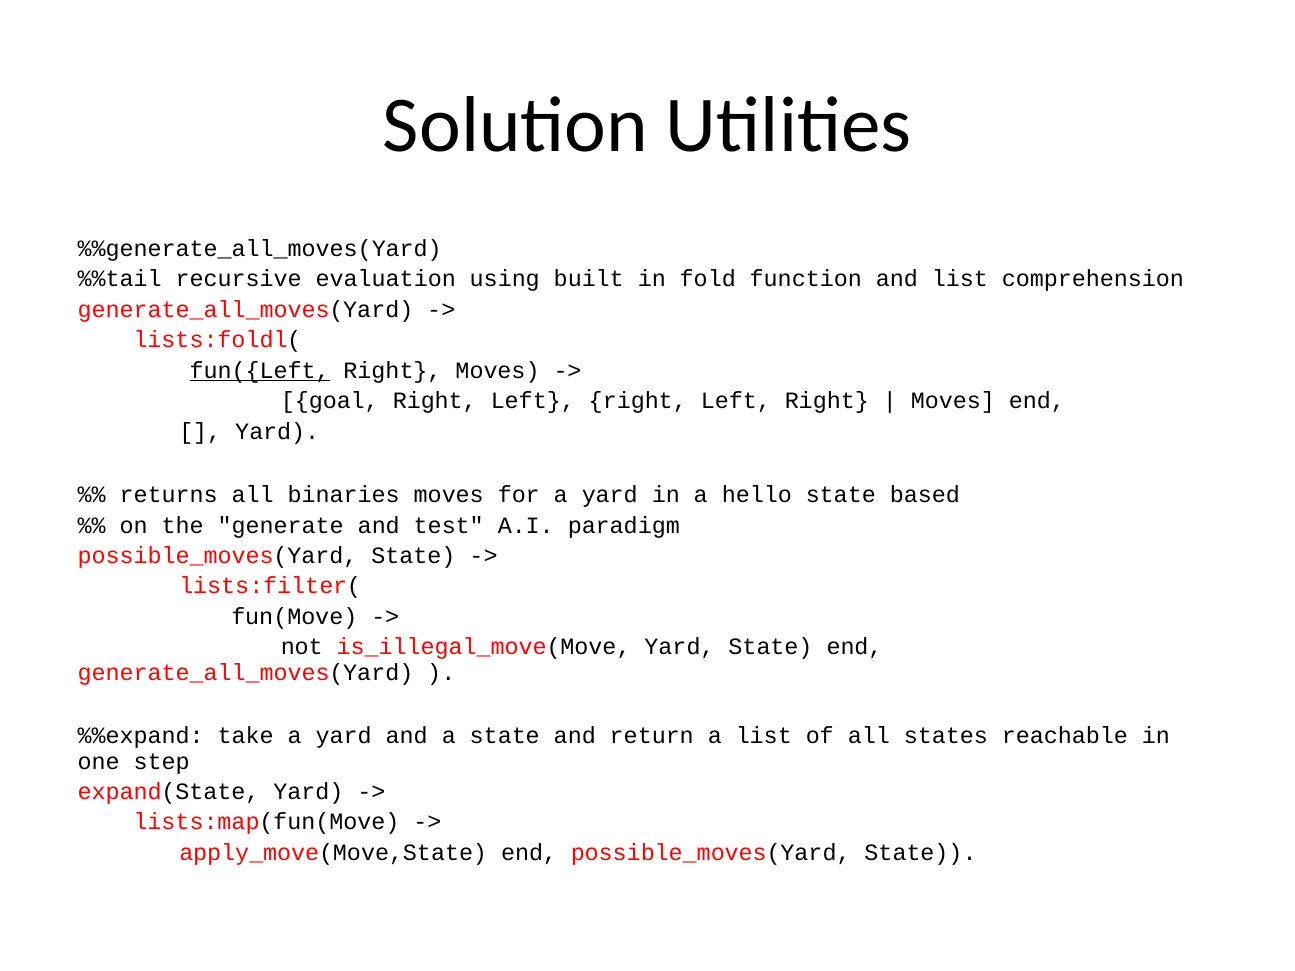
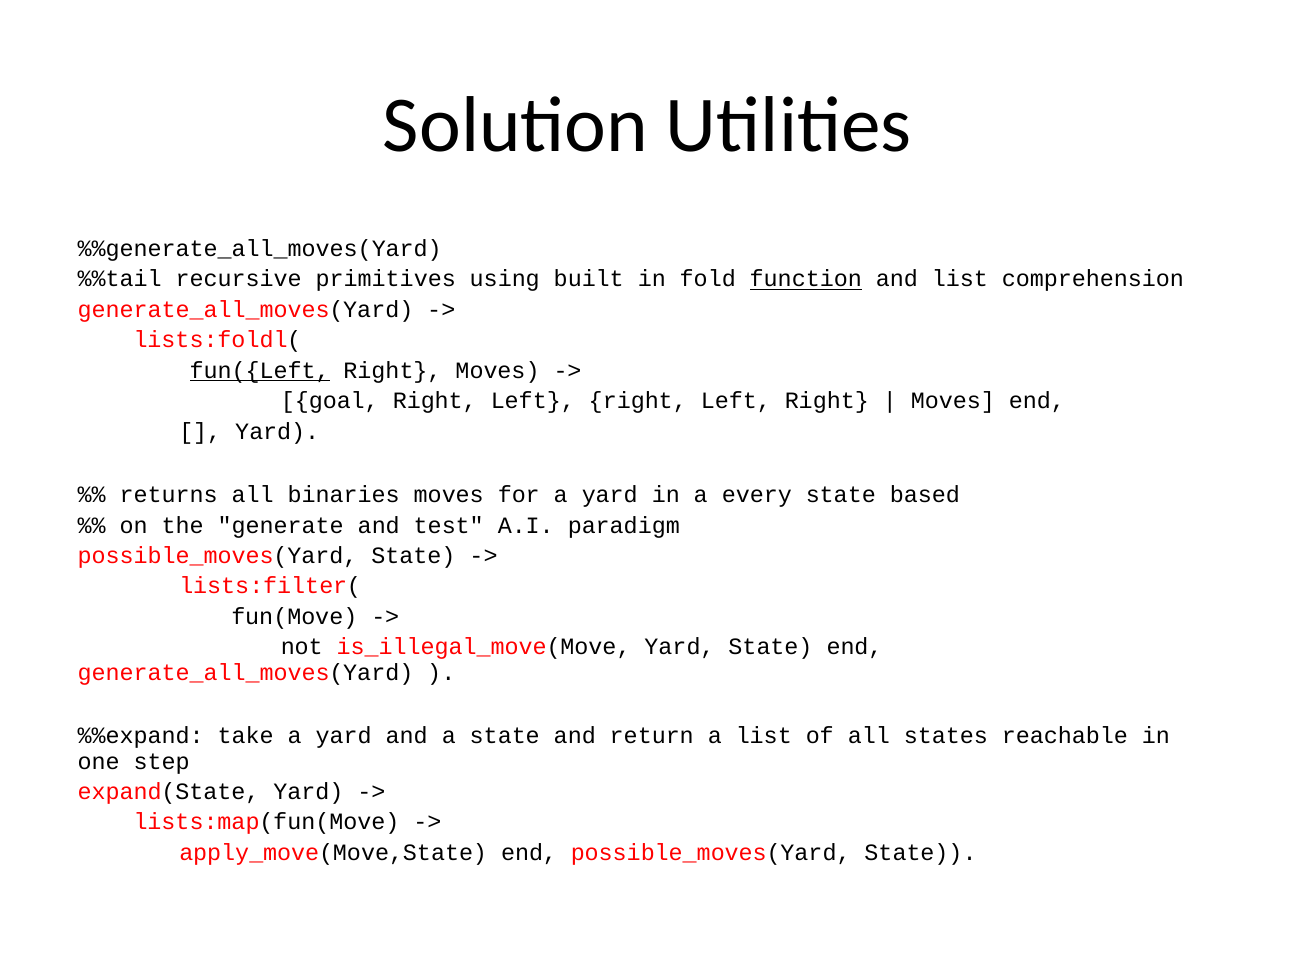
evaluation: evaluation -> primitives (386, 279)
function underline: none -> present (806, 279)
hello: hello -> every (757, 495)
